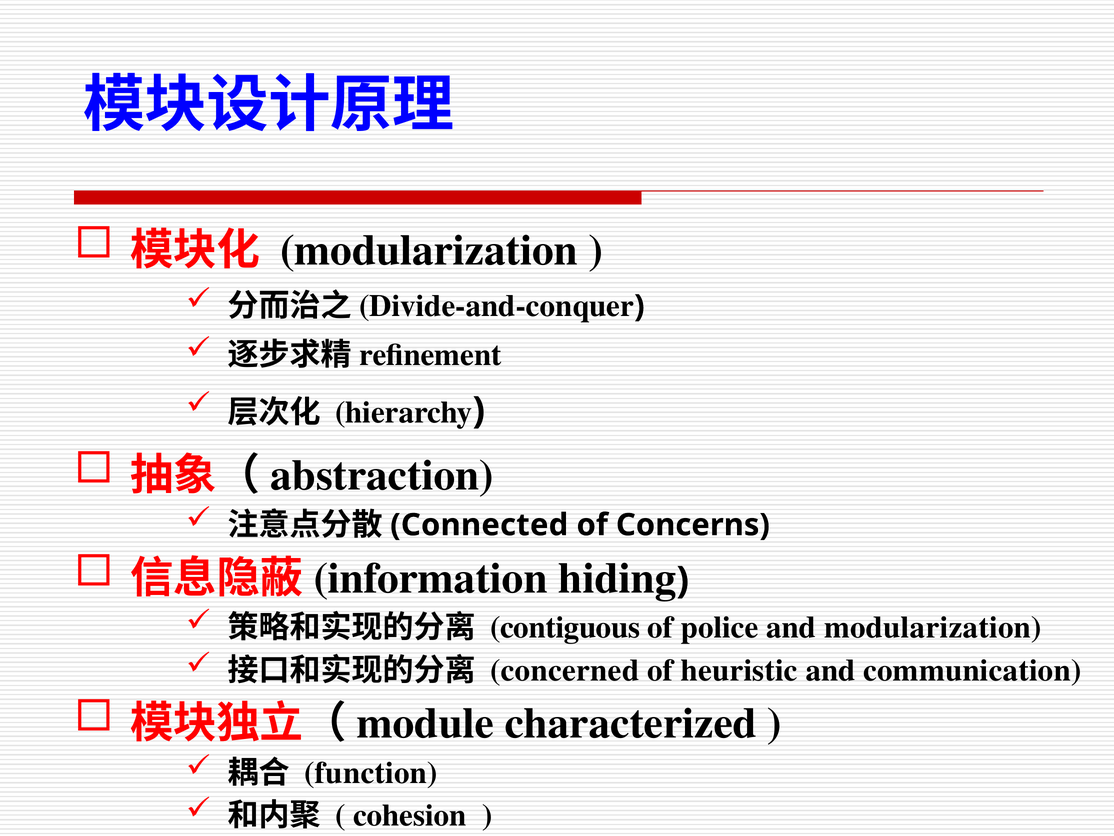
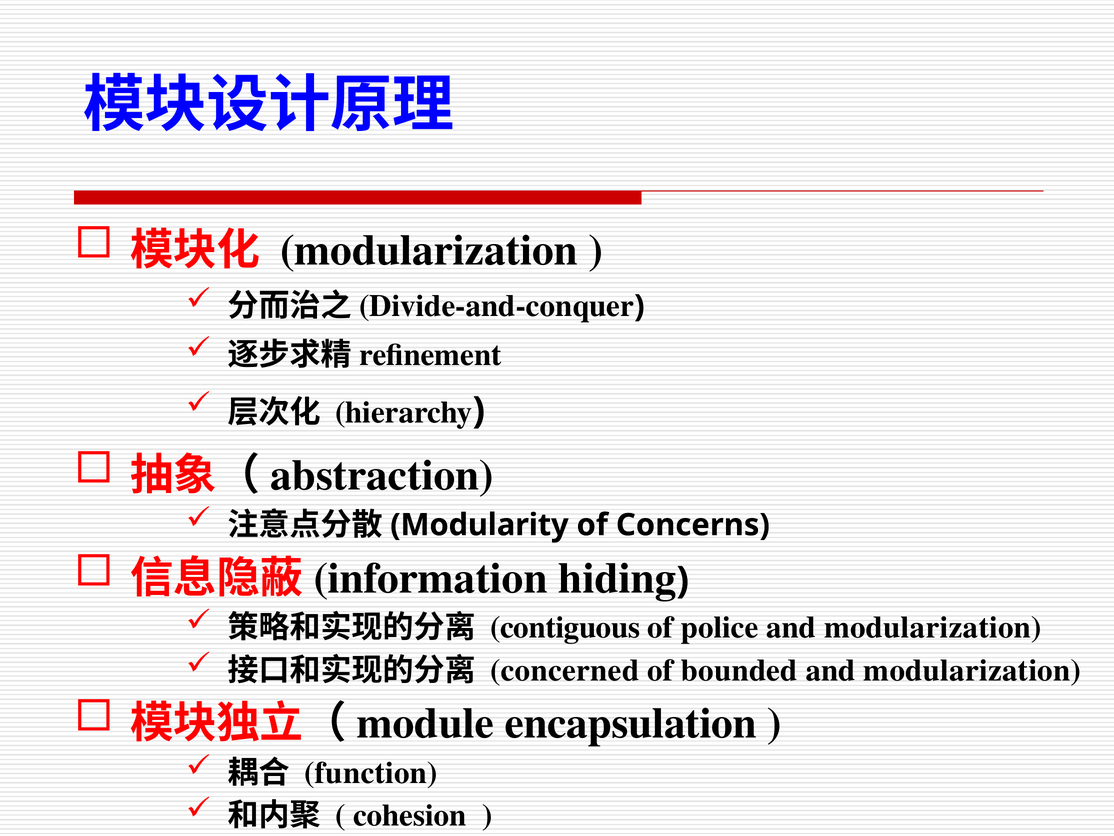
Connected: Connected -> Modularity (479, 525)
heuristic: heuristic -> bounded (739, 670)
communication: communication -> modularization (972, 670)
characterized: characterized -> encapsulation (631, 723)
